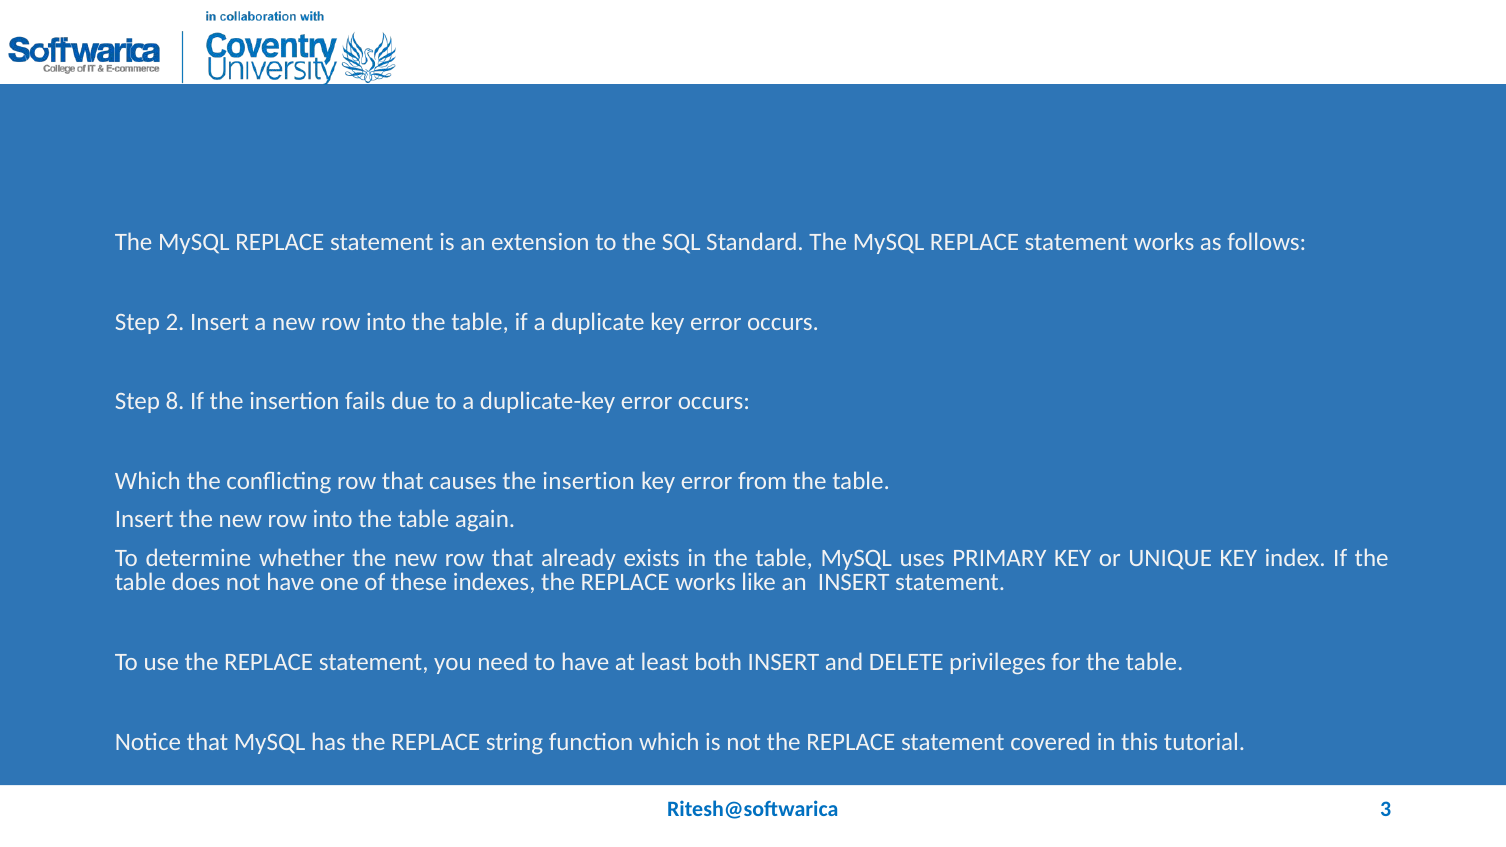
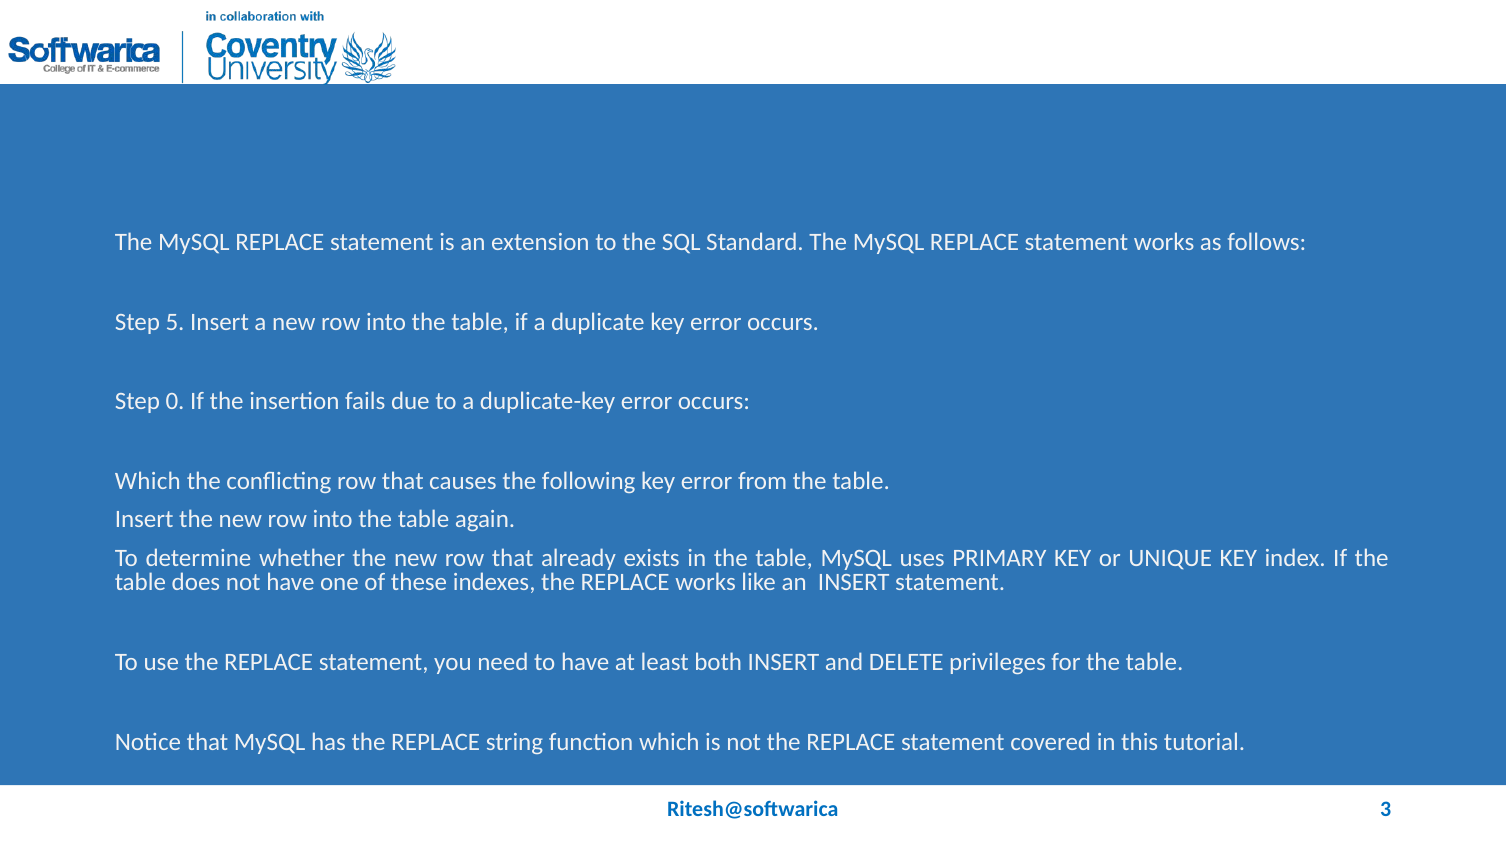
2: 2 -> 5 (175, 322)
8: 8 -> 0 (175, 402)
causes the insertion: insertion -> following (589, 481)
